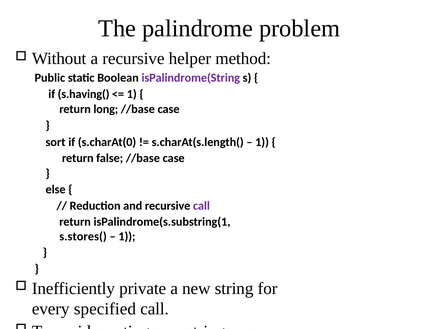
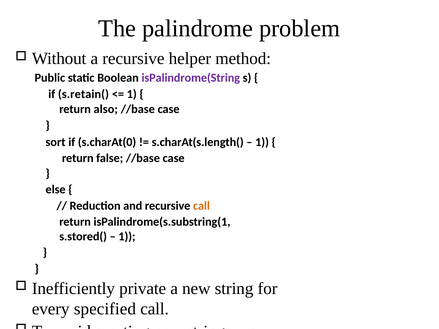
s.having(: s.having( -> s.retain( (83, 94)
long: long -> also (106, 109)
call colour: purple -> orange (201, 206)
s.stores(: s.stores( -> s.stored( (83, 237)
